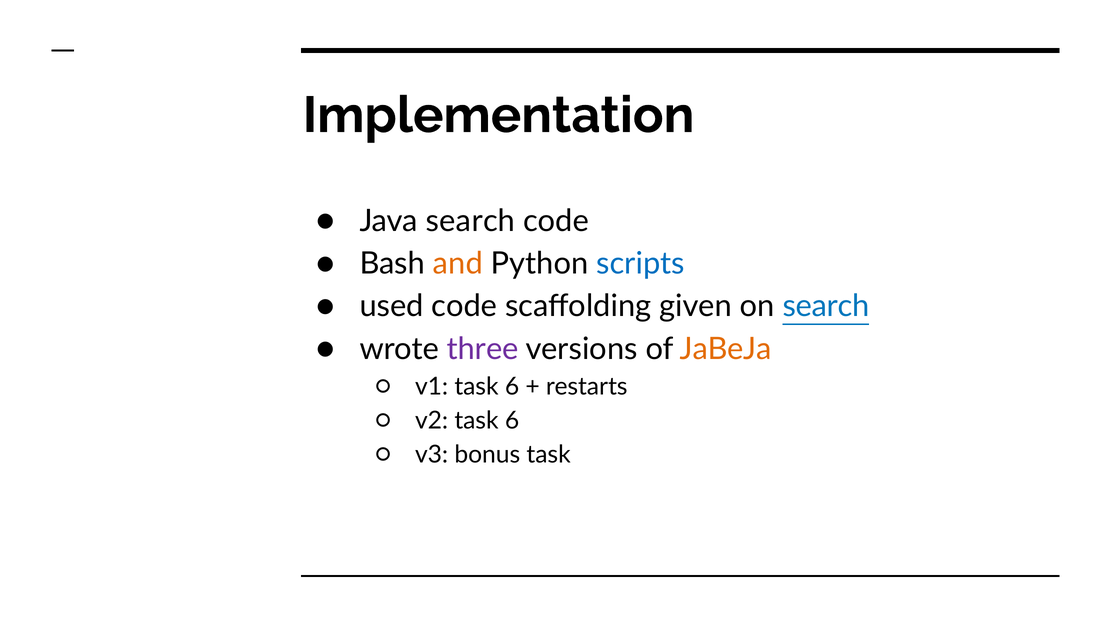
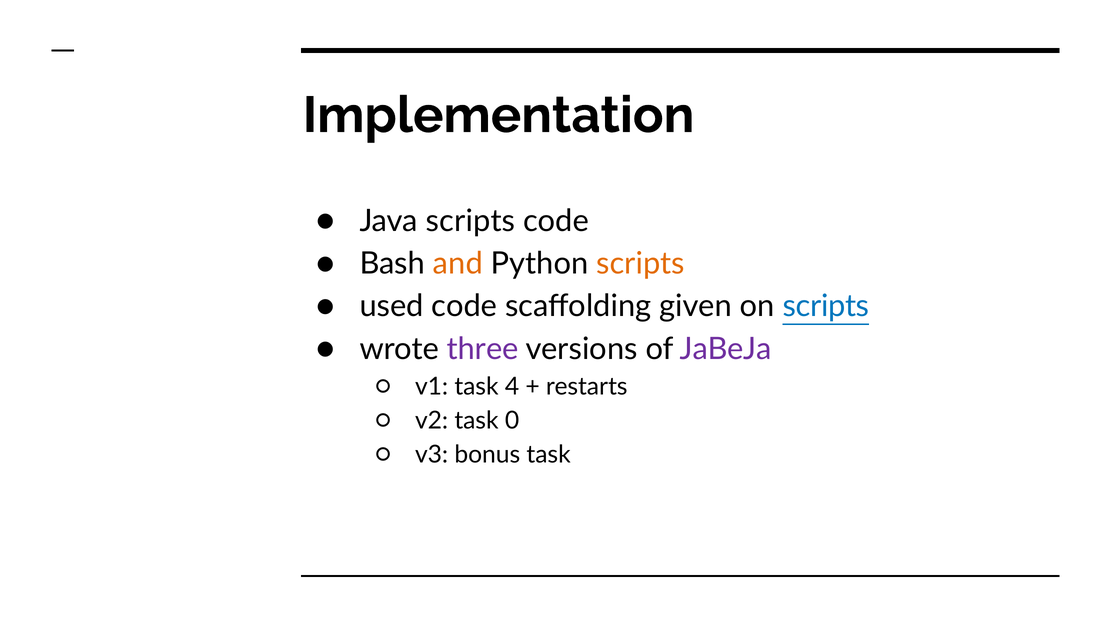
Java search: search -> scripts (471, 221)
scripts colour: blue -> orange (641, 264)
on search: search -> scripts (826, 306)
JaBeJa colour: orange -> purple (726, 349)
v1 task 6: 6 -> 4 (512, 386)
v2 task 6: 6 -> 0 (512, 420)
